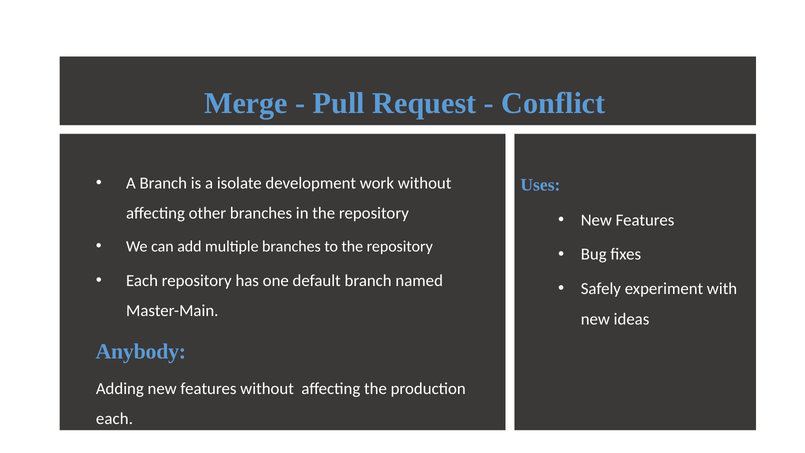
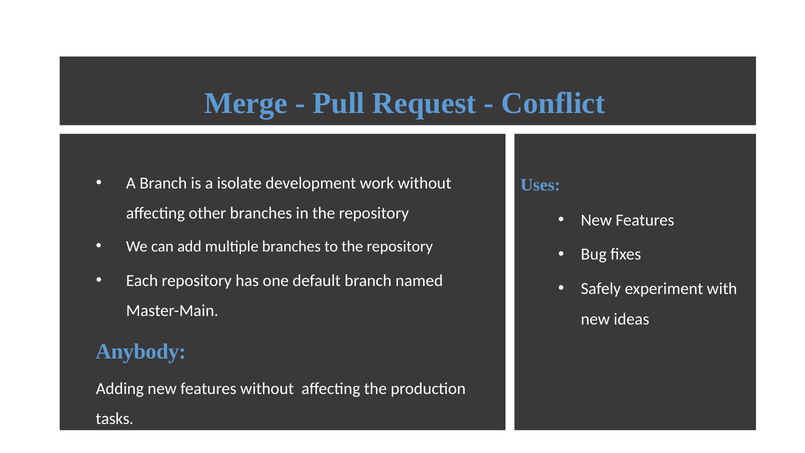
each: each -> tasks (115, 419)
